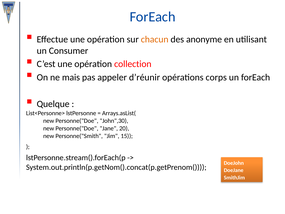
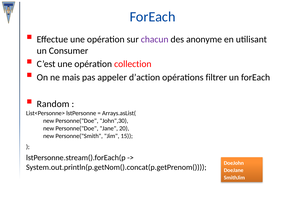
chacun colour: orange -> purple (155, 39)
d’réunir: d’réunir -> d’action (145, 77)
corps: corps -> filtrer (216, 77)
Quelque: Quelque -> Random (53, 104)
